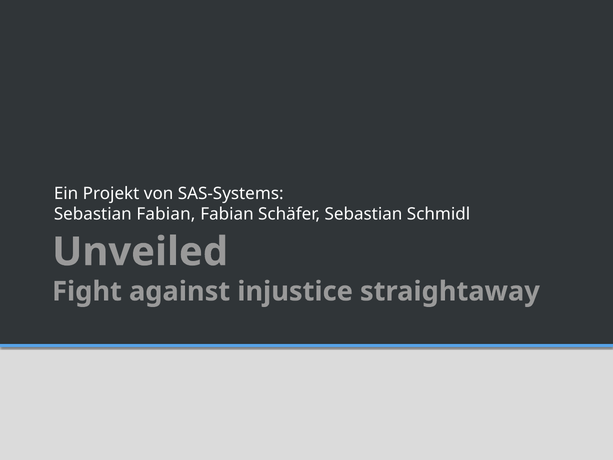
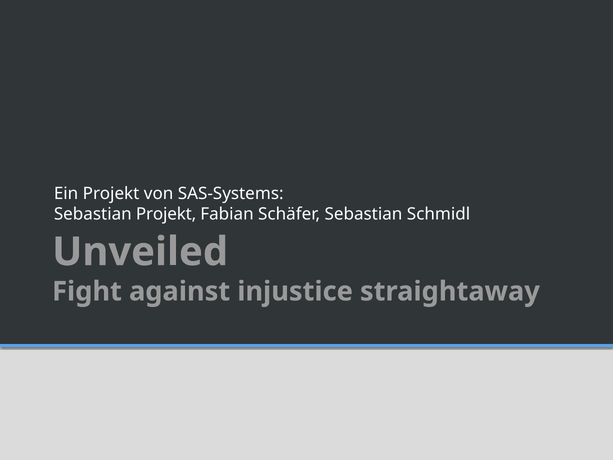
Sebastian Fabian: Fabian -> Projekt (166, 214)
